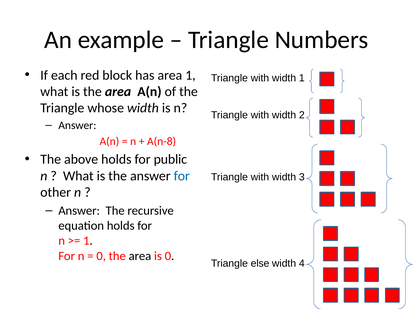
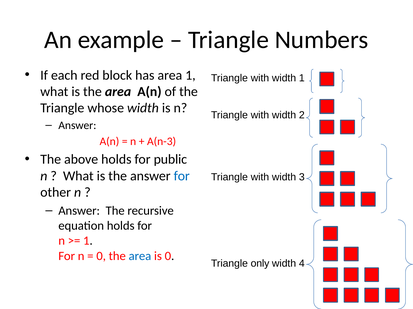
A(n-8: A(n-8 -> A(n-3 (162, 142)
area colour: black -> blue (140, 256)
else: else -> only (260, 264)
